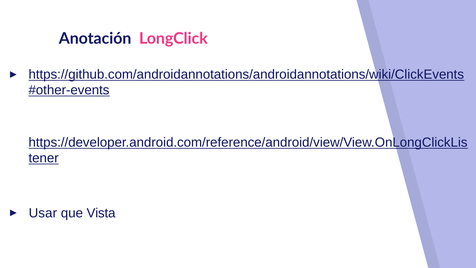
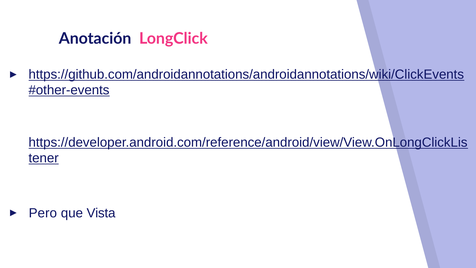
Usar: Usar -> Pero (43, 213)
